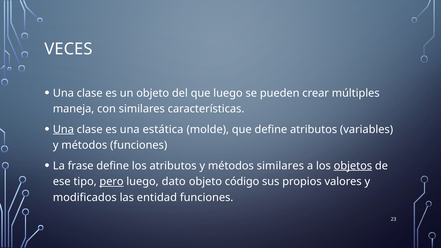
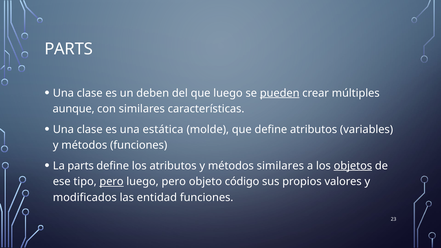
VECES: VECES -> PARTS (69, 49)
un objeto: objeto -> deben (153, 93)
pueden underline: none -> present (280, 93)
maneja: maneja -> aunque (74, 109)
Una underline: present -> none (63, 129)
La frase: frase -> parts (81, 166)
luego dato: dato -> pero (174, 182)
